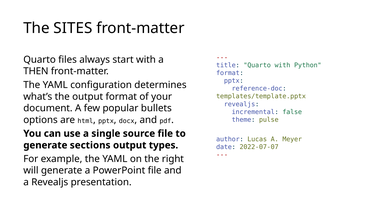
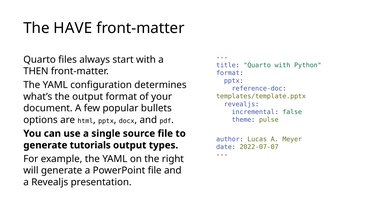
SITES: SITES -> HAVE (73, 28)
sections: sections -> tutorials (90, 145)
